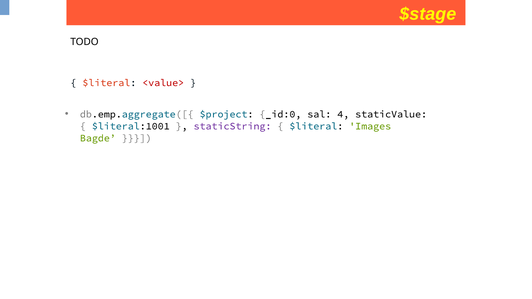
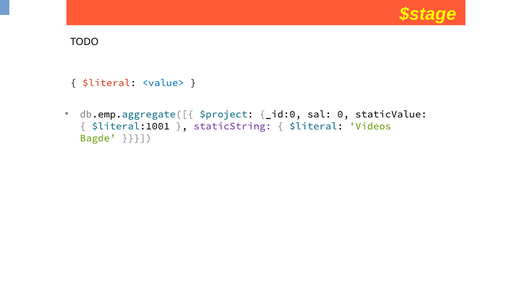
<value> colour: red -> blue (163, 83)
4: 4 -> 0 (343, 114)
Images: Images -> Videos (370, 126)
